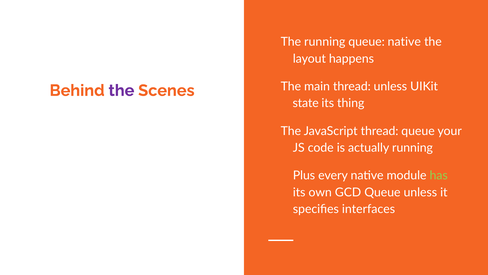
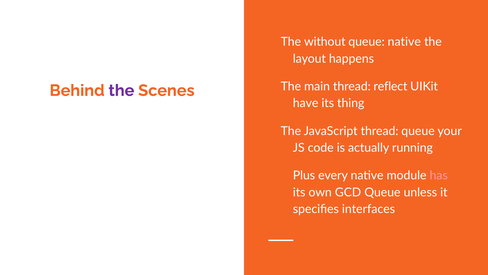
The running: running -> without (325, 42)
thread unless: unless -> reflect (390, 86)
state: state -> have (306, 103)
has colour: light green -> pink (439, 175)
